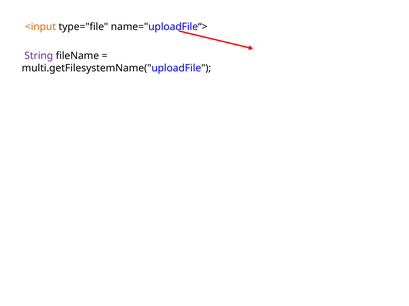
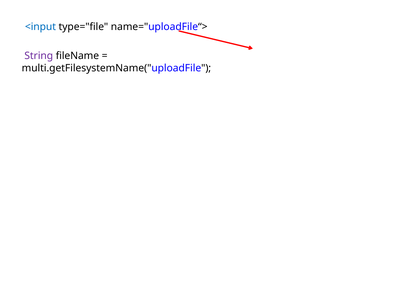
<input colour: orange -> blue (40, 27)
